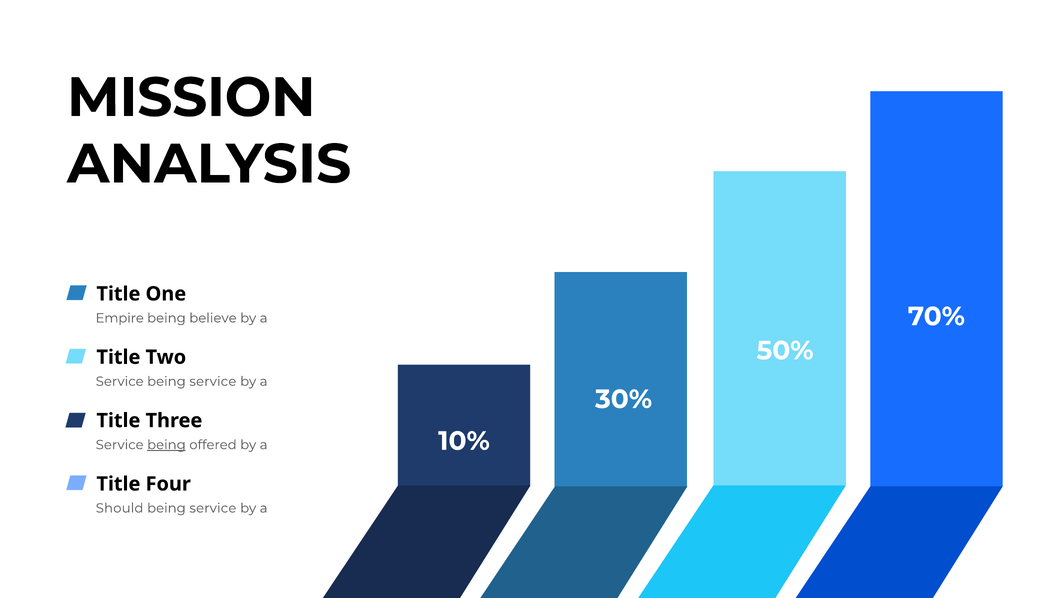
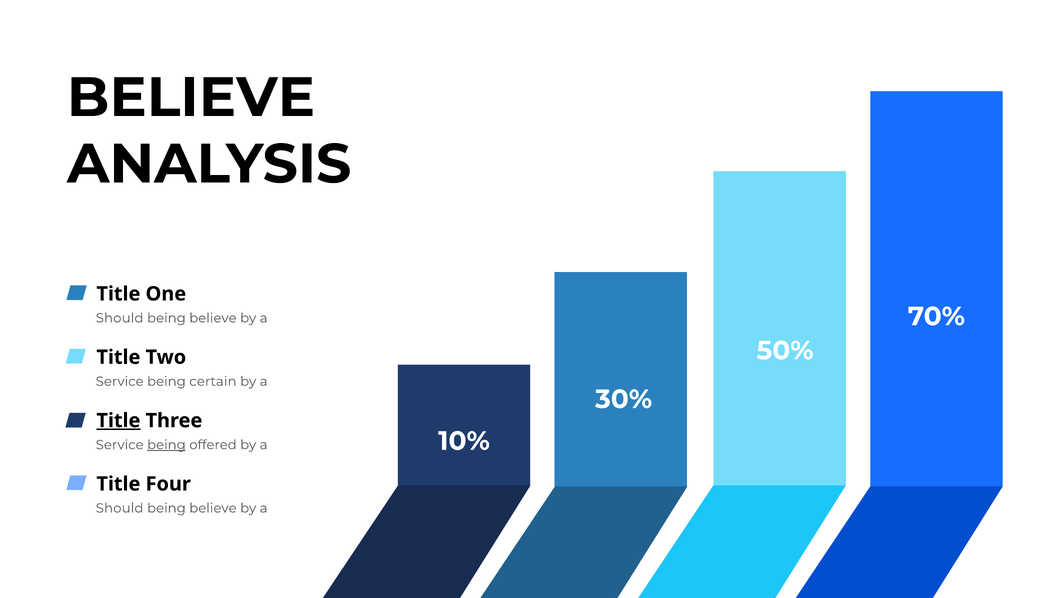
MISSION: MISSION -> BELIEVE (191, 98)
Empire: Empire -> Should (120, 318)
Service being service: service -> certain (213, 382)
Title underline: none -> present (118, 421)
service: service -> believe (213, 508)
